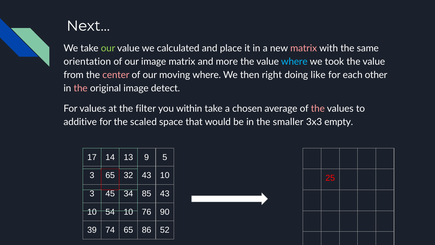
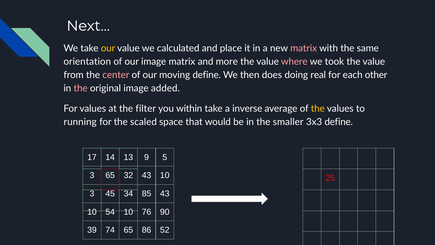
our colour: light green -> yellow (108, 48)
where colour: light blue -> pink (294, 61)
moving where: where -> define (207, 75)
right: right -> does (272, 75)
like: like -> real (318, 75)
detect: detect -> added (165, 88)
chosen: chosen -> inverse (247, 109)
the colour: pink -> yellow (318, 109)
additive: additive -> running (80, 122)
3x3 empty: empty -> define (339, 122)
